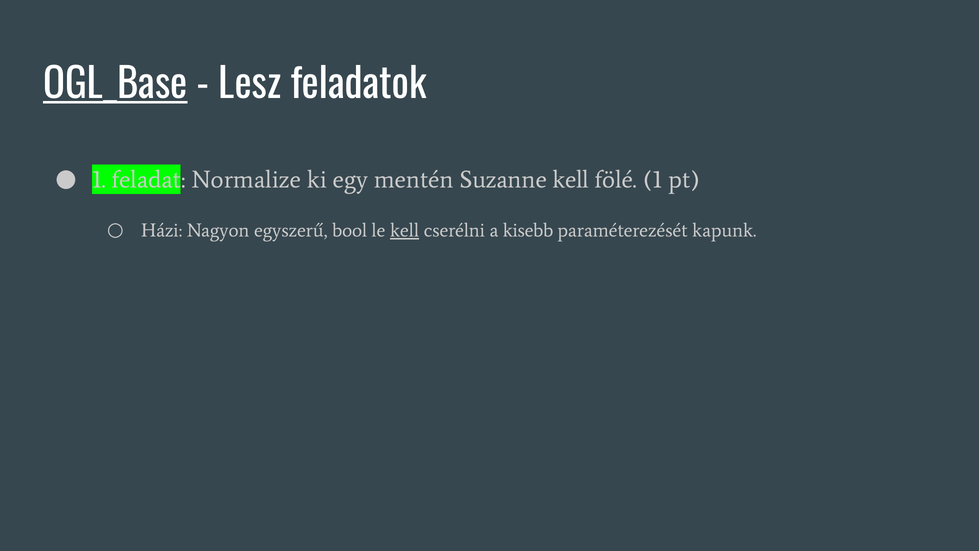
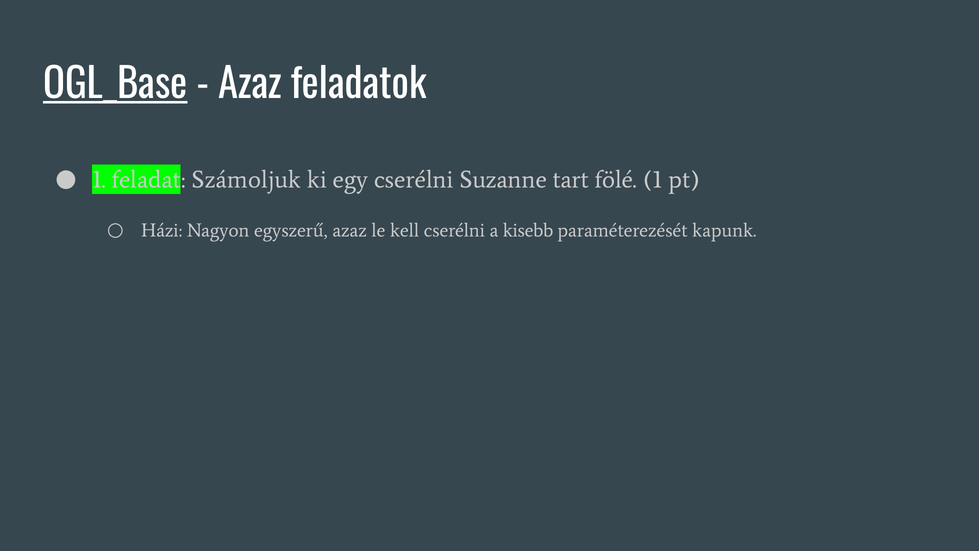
Lesz: Lesz -> Azaz (250, 85)
Normalize: Normalize -> Számoljuk (246, 180)
egy mentén: mentén -> cserélni (414, 180)
Suzanne kell: kell -> tart (571, 180)
egyszerű bool: bool -> azaz (350, 230)
kell underline: present -> none (405, 230)
